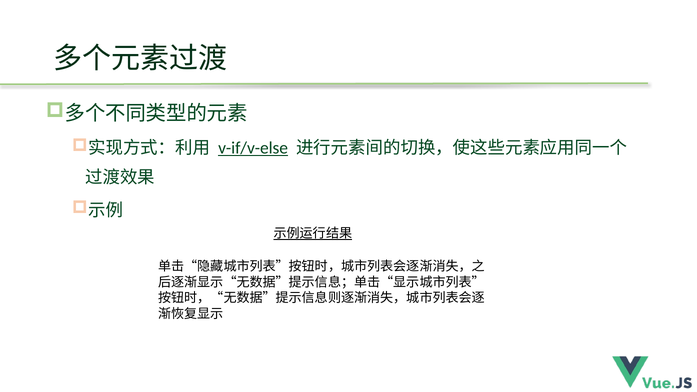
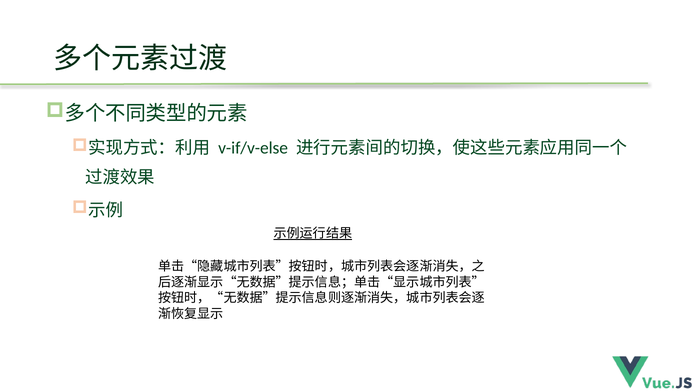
v-if/v-else underline: present -> none (253, 148)
